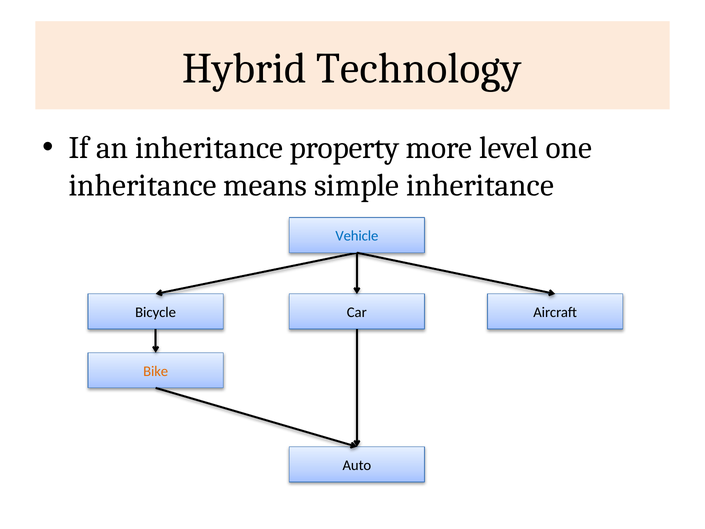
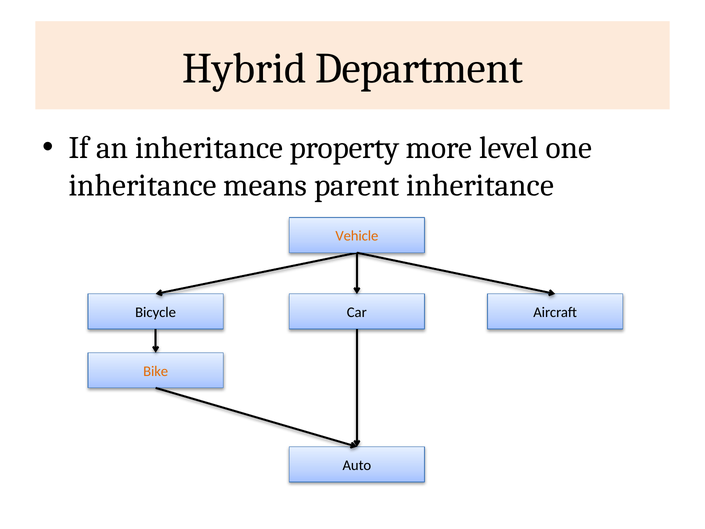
Technology: Technology -> Department (419, 68)
simple: simple -> parent (357, 186)
Vehicle colour: blue -> orange (357, 236)
